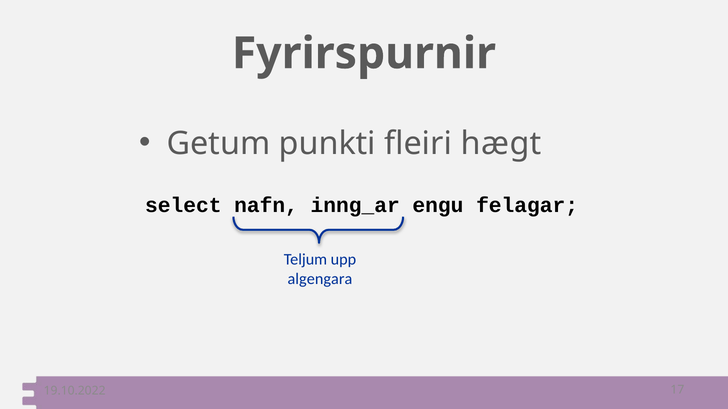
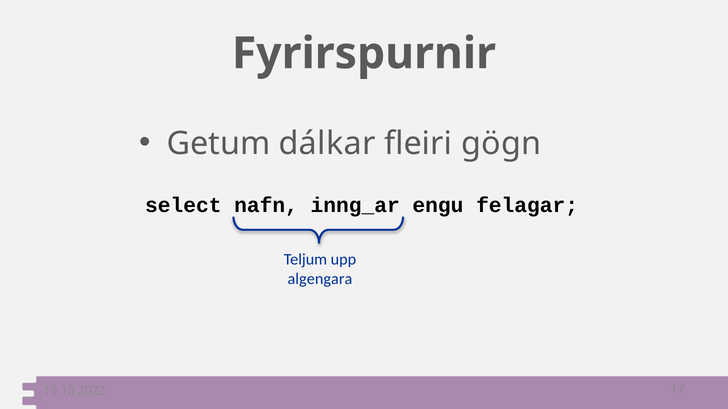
punkti: punkti -> dálkar (327, 144)
hægt: hægt -> gögn (501, 144)
